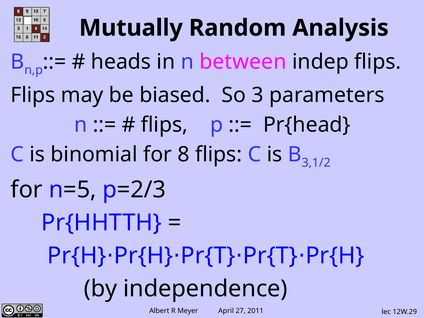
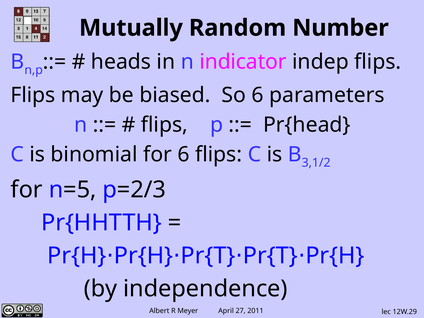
Analysis: Analysis -> Number (341, 28)
between: between -> indicator (243, 62)
So 3: 3 -> 6 (258, 95)
for 8: 8 -> 6 (184, 155)
